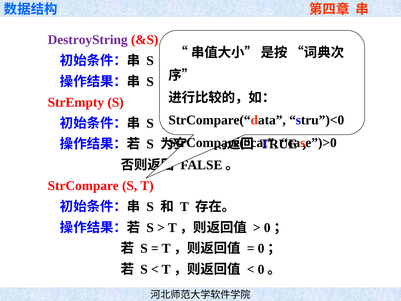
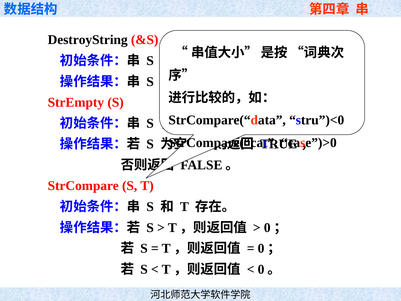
DestroyString colour: purple -> black (88, 40)
